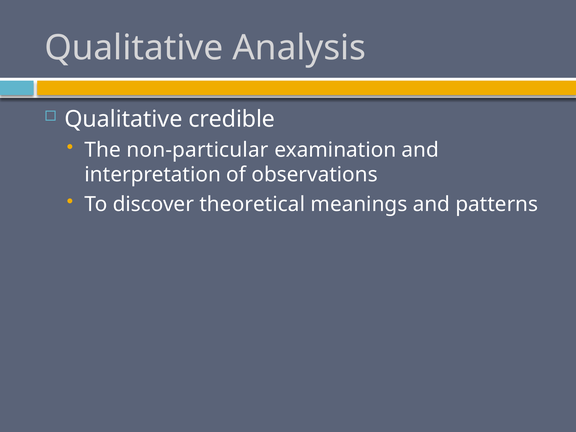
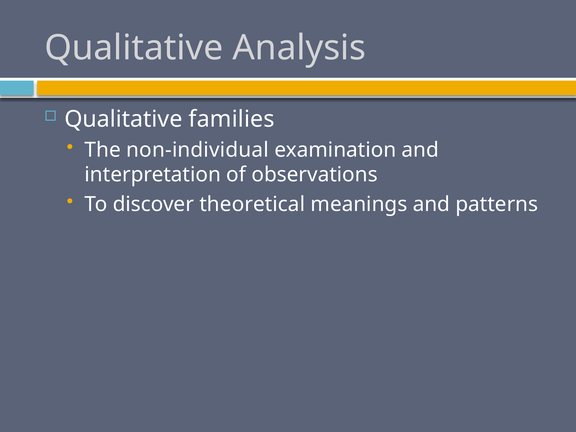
credible: credible -> families (232, 119)
non-particular: non-particular -> non-individual (198, 150)
